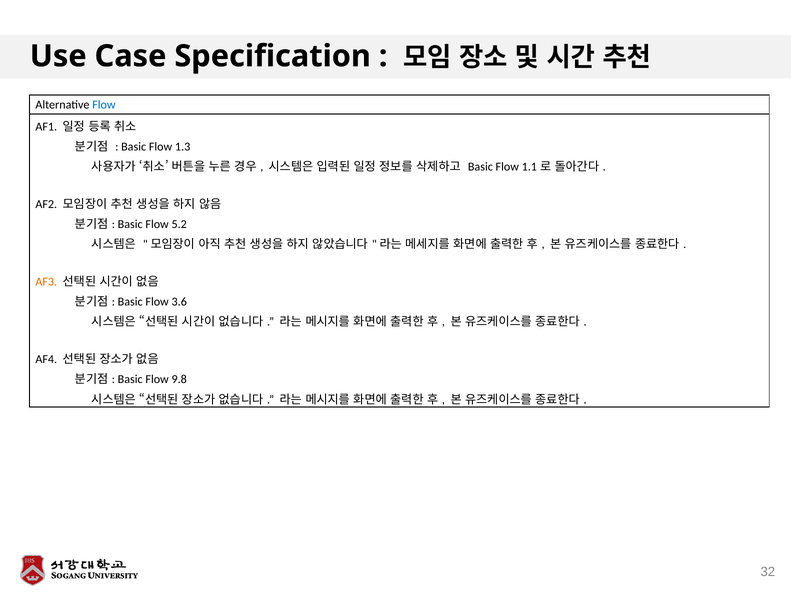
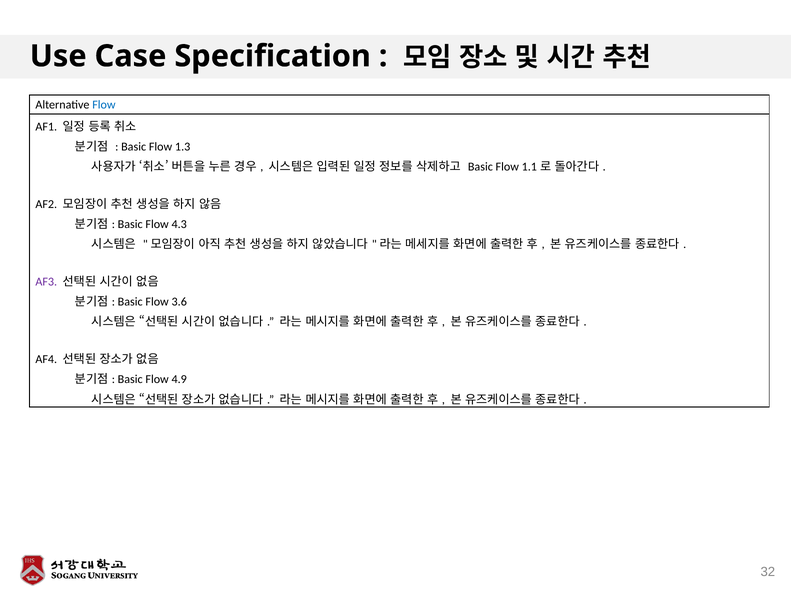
5.2: 5.2 -> 4.3 (179, 224)
AF3 colour: orange -> purple (46, 282)
9.8: 9.8 -> 4.9 (179, 380)
